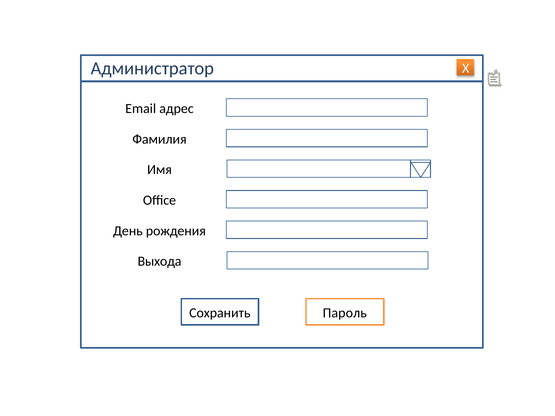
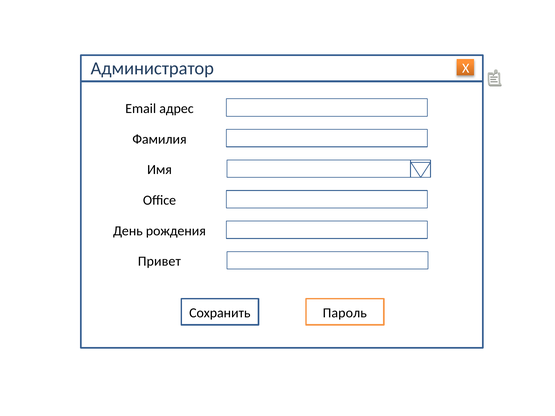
Выхода: Выхода -> Привет (159, 262)
